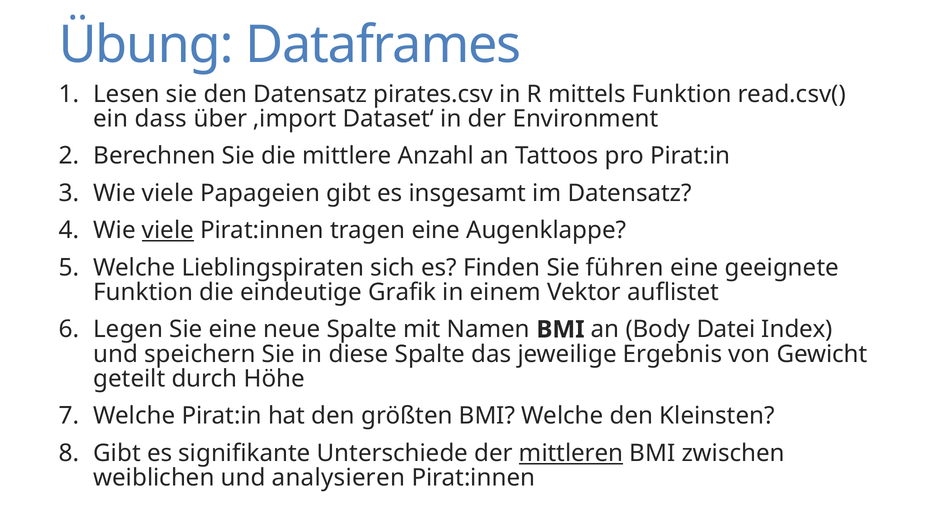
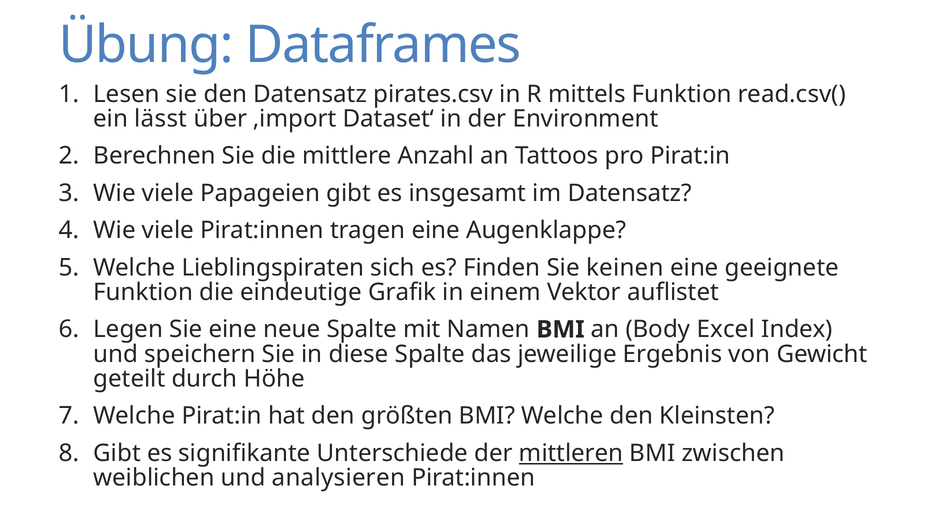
dass: dass -> lässt (161, 119)
viele underline: present -> none (168, 231)
führen: führen -> keinen (625, 268)
Datei: Datei -> Excel (726, 330)
